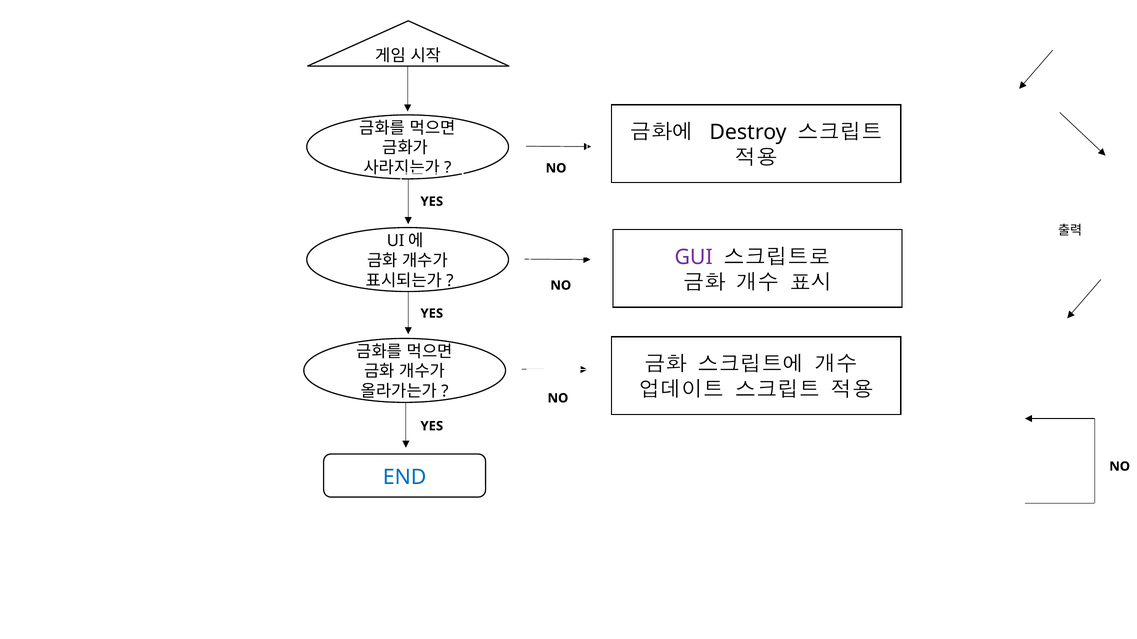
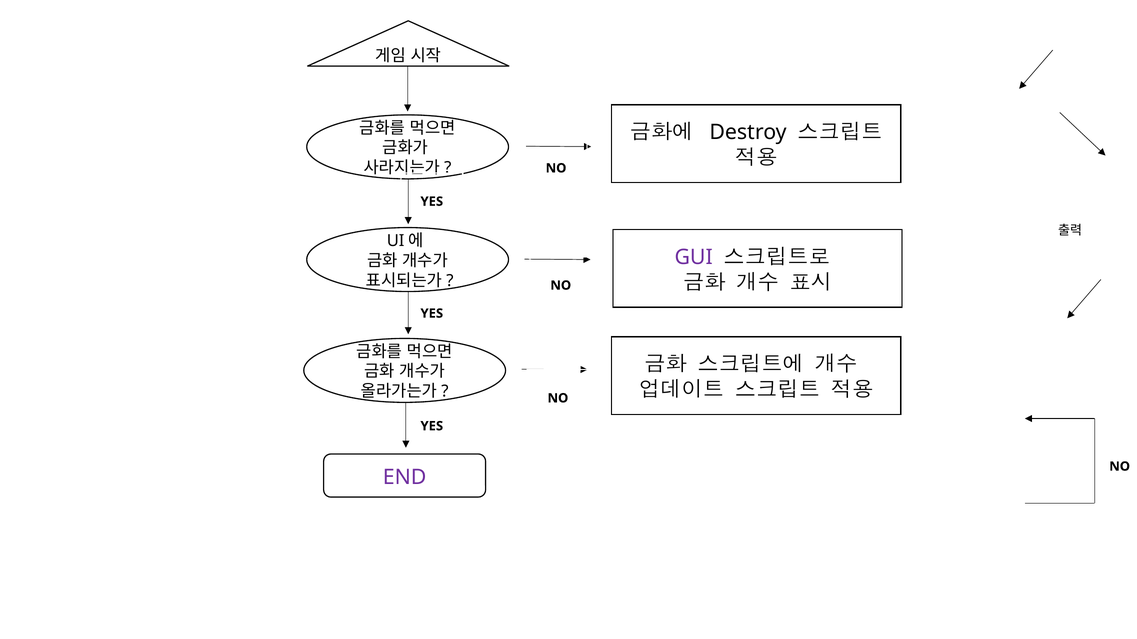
END colour: blue -> purple (405, 477)
